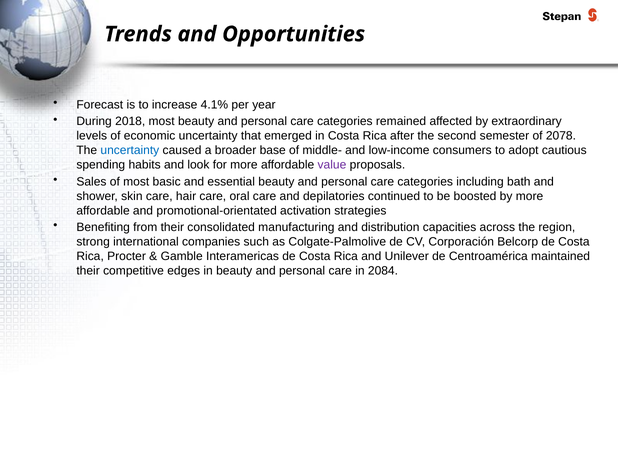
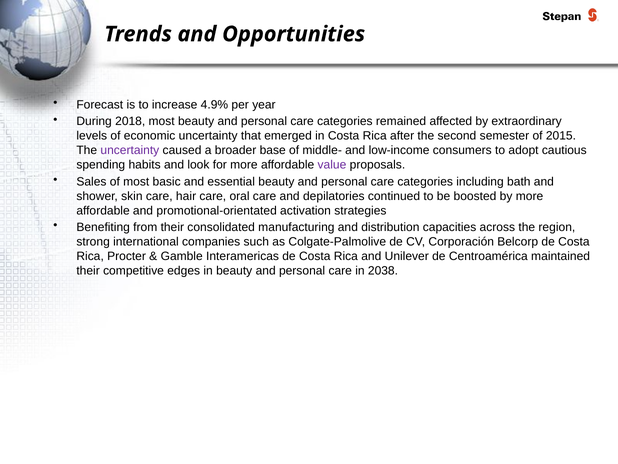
4.1%: 4.1% -> 4.9% (214, 105)
2078: 2078 -> 2015 (561, 136)
uncertainty colour: blue -> purple (130, 150)
2084: 2084 -> 2038 (383, 270)
